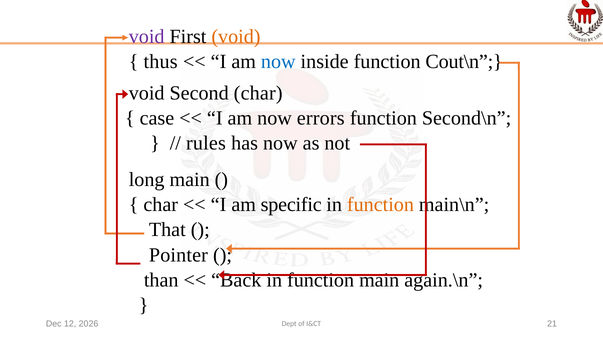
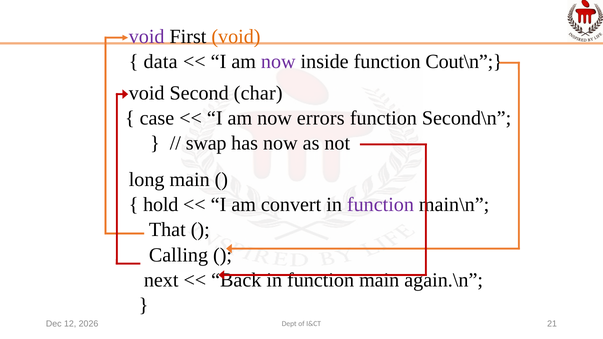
thus: thus -> data (161, 62)
now colour: blue -> purple (278, 62)
rules: rules -> swap (206, 143)
char: char -> hold (161, 205)
specific: specific -> convert (291, 205)
function colour: orange -> purple (380, 205)
Pointer: Pointer -> Calling (178, 255)
than: than -> next (161, 280)
